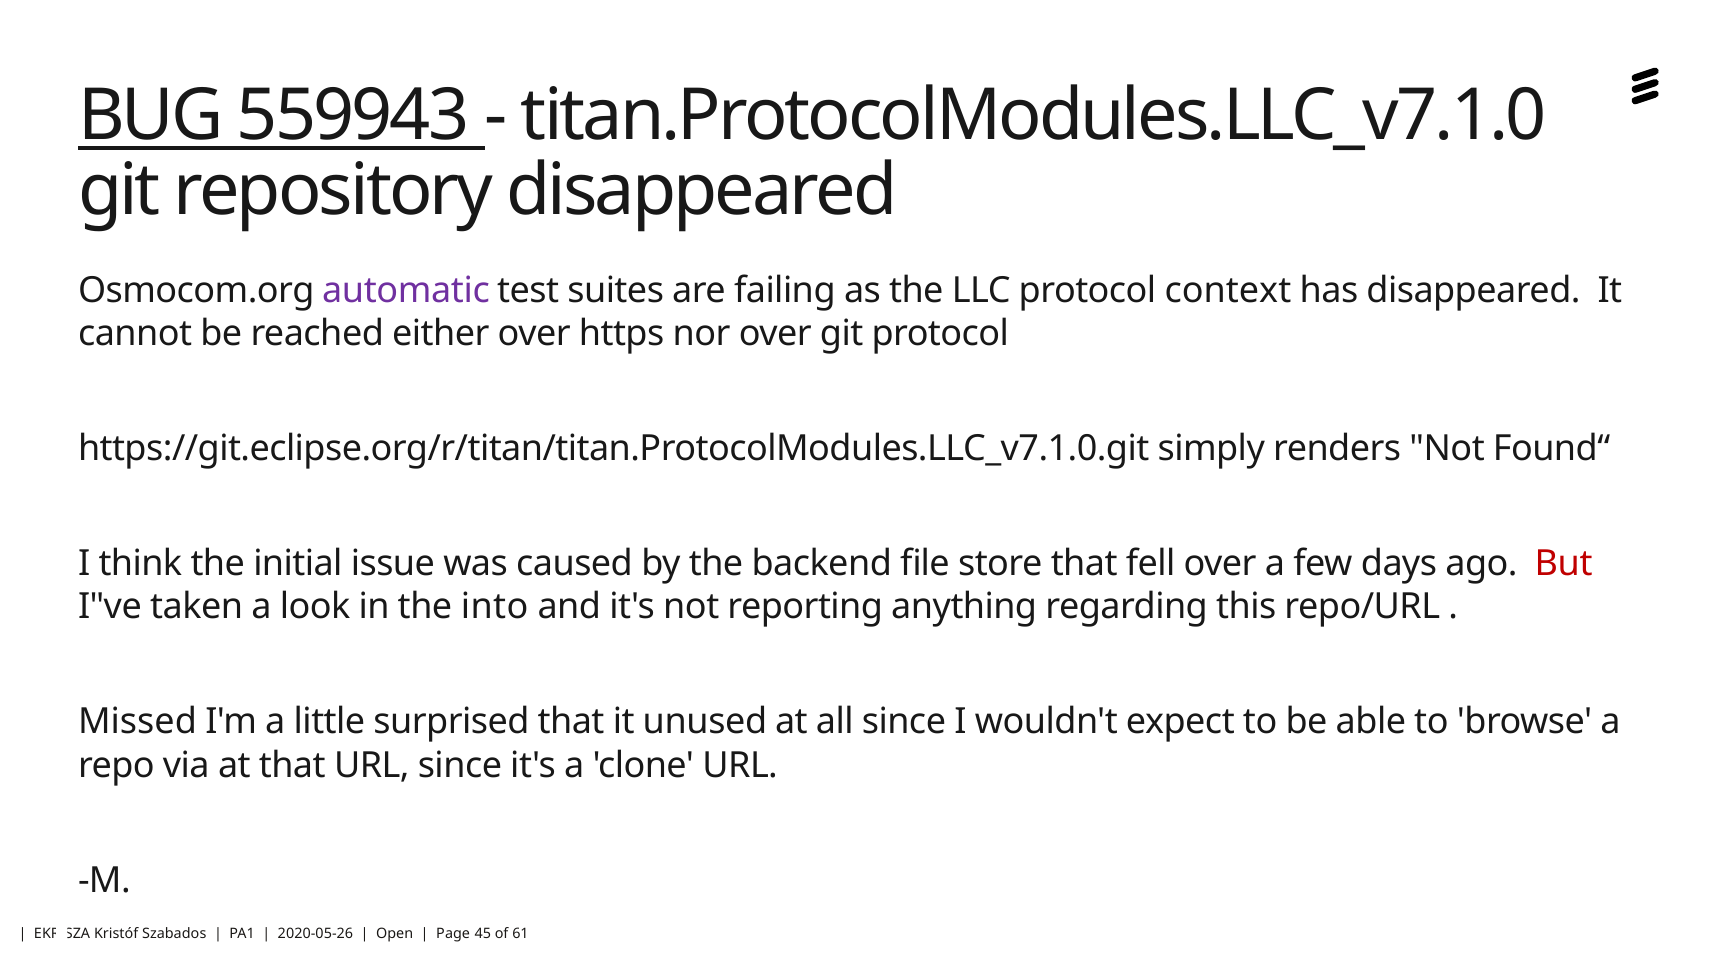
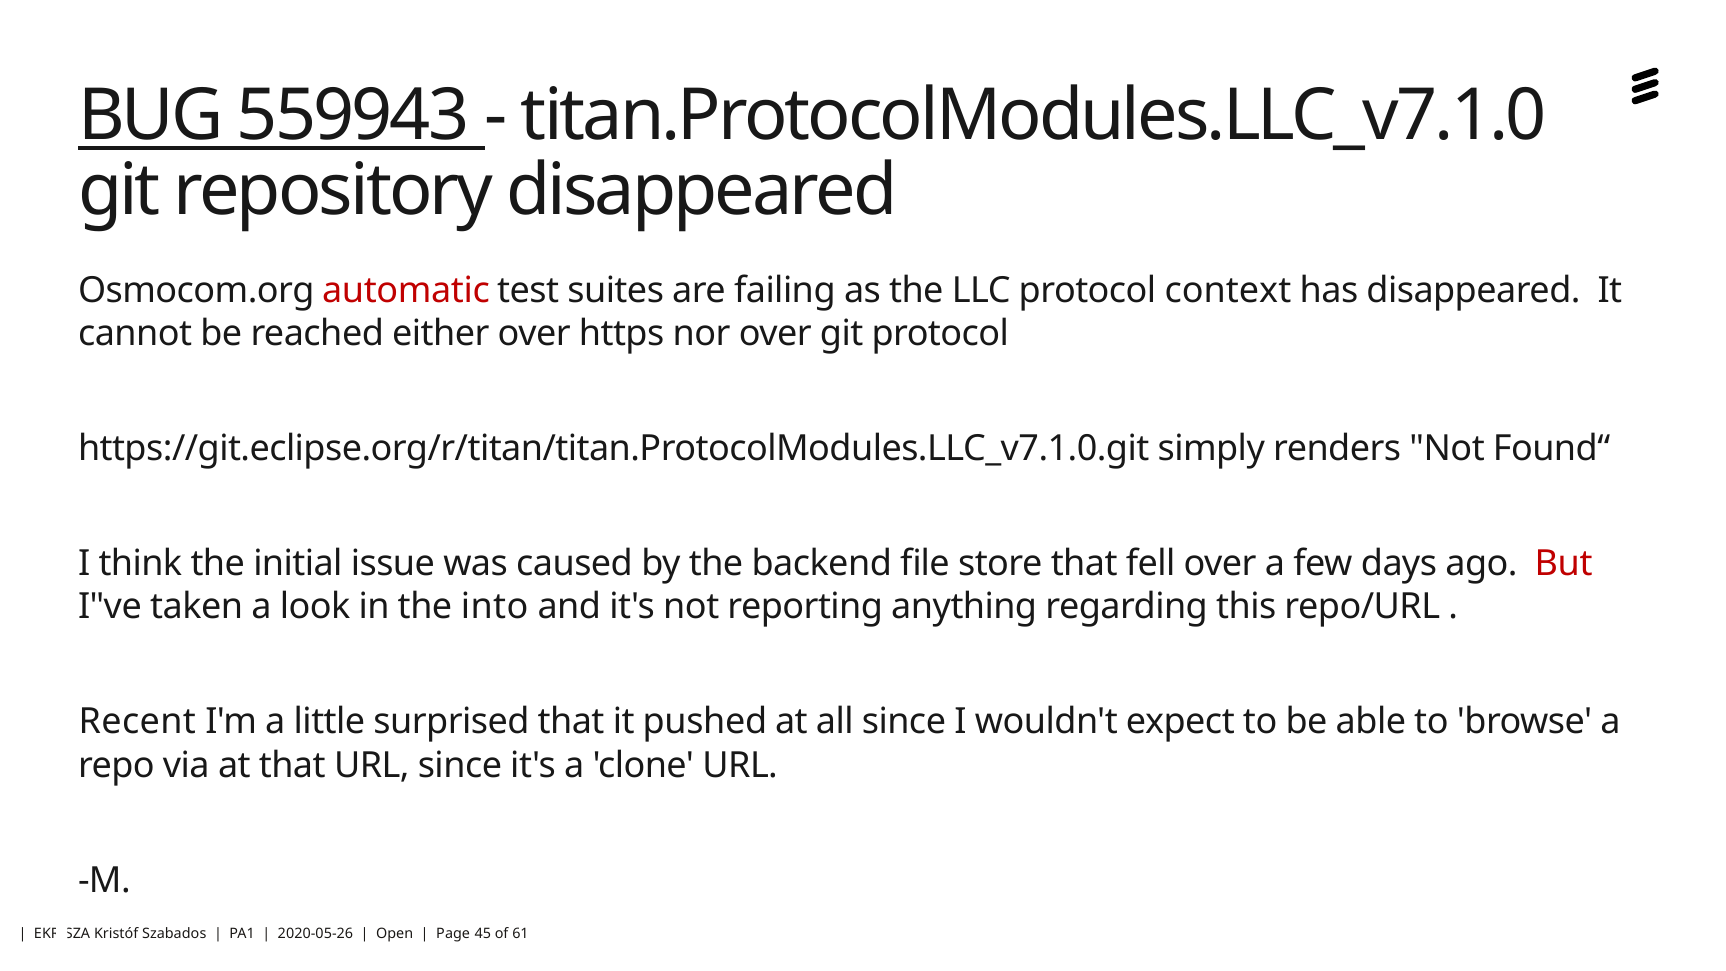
automatic colour: purple -> red (406, 290)
Missed: Missed -> Recent (137, 722)
unused: unused -> pushed (705, 722)
